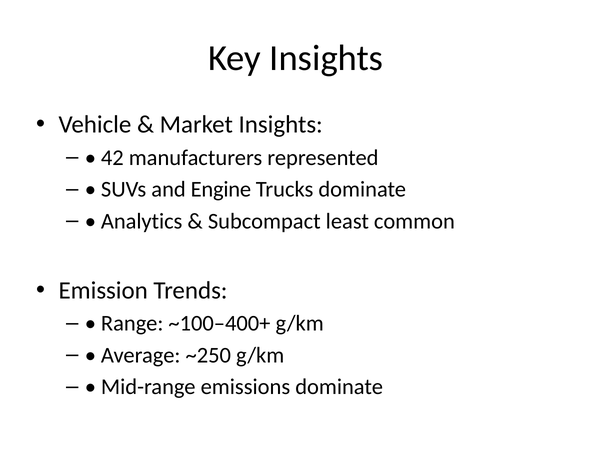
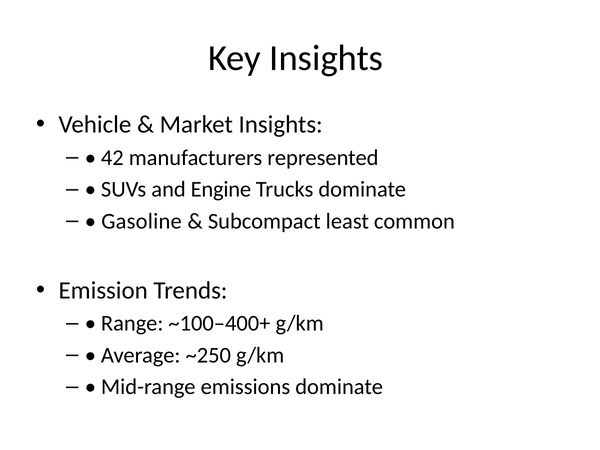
Analytics: Analytics -> Gasoline (142, 221)
